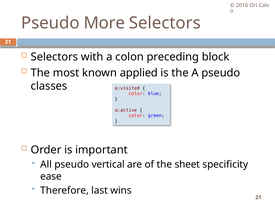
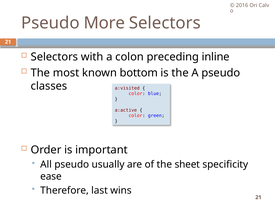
block: block -> inline (216, 57)
applied: applied -> bottom (139, 73)
vertical: vertical -> usually (108, 165)
